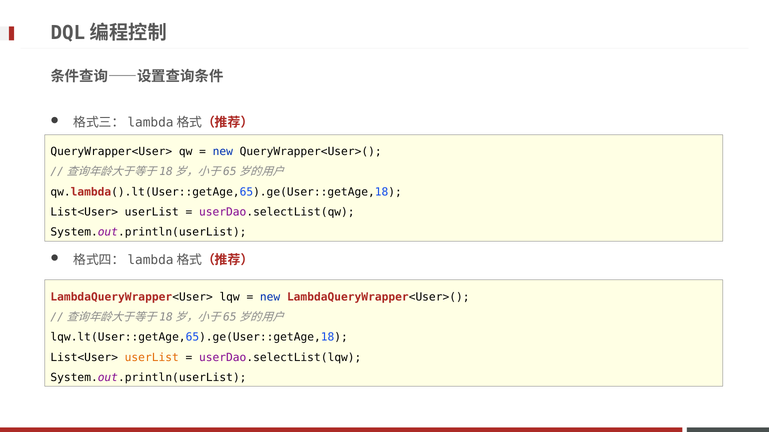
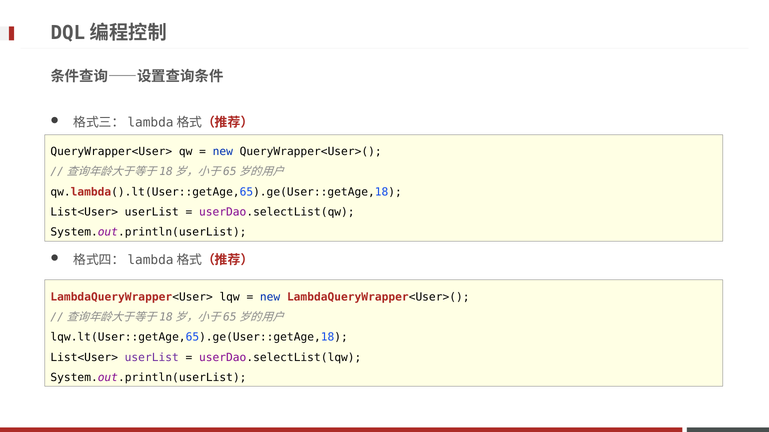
userList colour: orange -> purple (152, 358)
